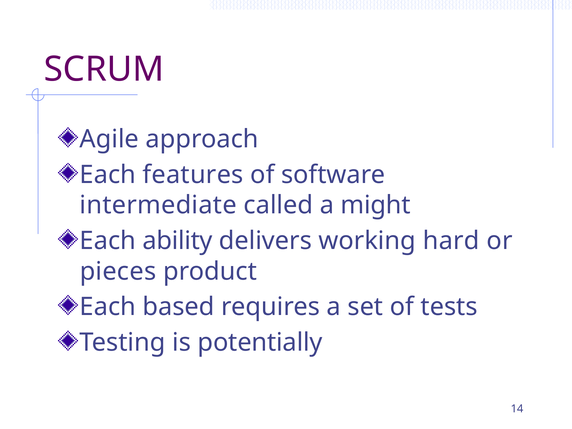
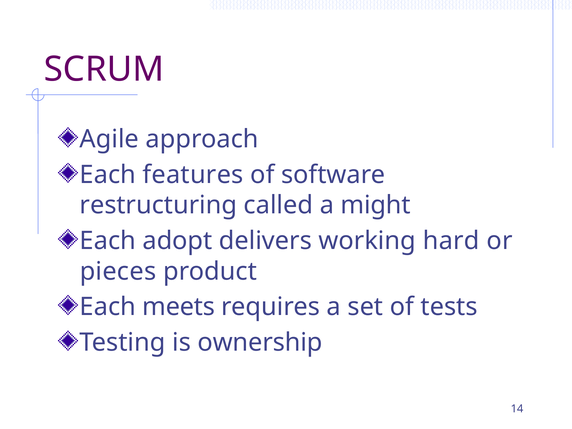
intermediate: intermediate -> restructuring (158, 205)
ability: ability -> adopt (177, 241)
based: based -> meets (179, 307)
potentially: potentially -> ownership (260, 343)
